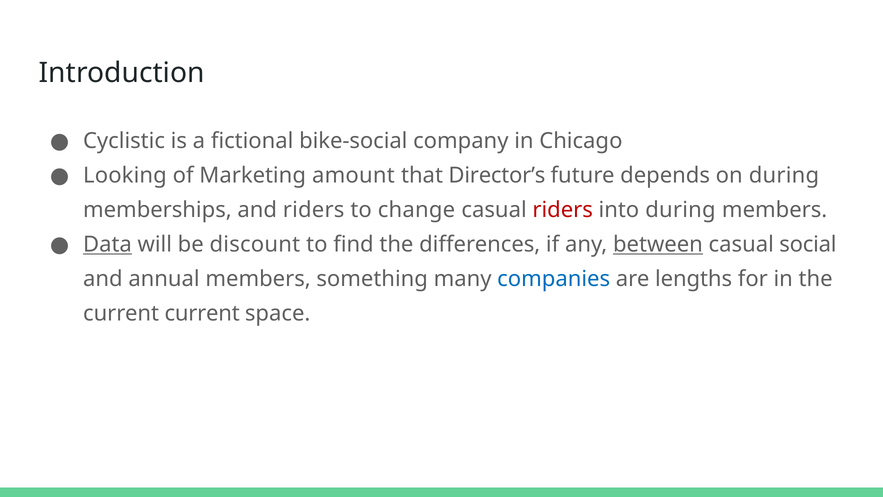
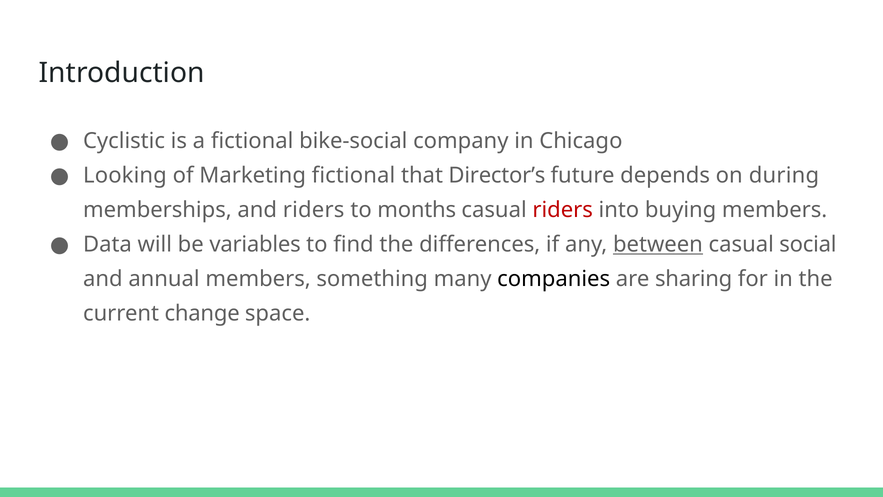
Marketing amount: amount -> fictional (353, 175)
change: change -> months (417, 210)
into during: during -> buying (681, 210)
Data underline: present -> none (107, 244)
discount: discount -> variables (255, 244)
companies colour: blue -> black (554, 279)
lengths: lengths -> sharing (694, 279)
current current: current -> change (202, 313)
